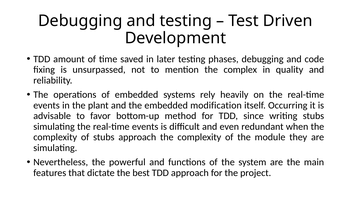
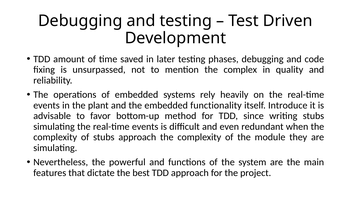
modification: modification -> functionality (216, 106)
Occurring: Occurring -> Introduce (288, 106)
